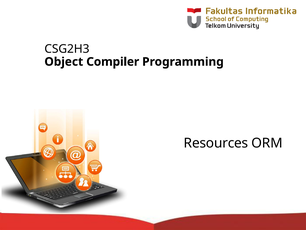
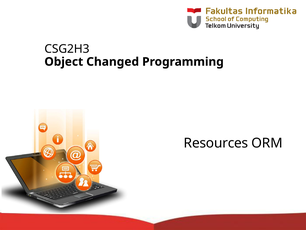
Compiler: Compiler -> Changed (113, 62)
